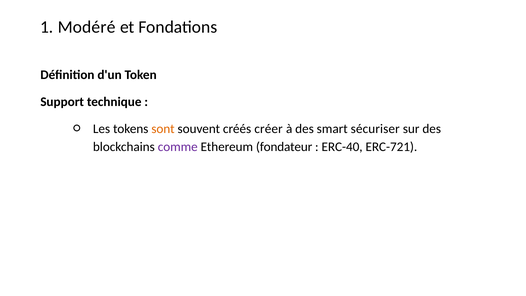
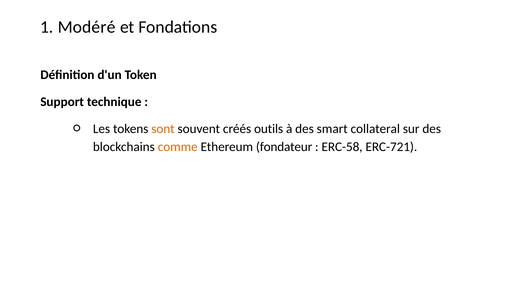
créer: créer -> outils (269, 129)
sécuriser: sécuriser -> collateral (375, 129)
comme colour: purple -> orange (178, 147)
ERC-40: ERC-40 -> ERC-58 (342, 147)
